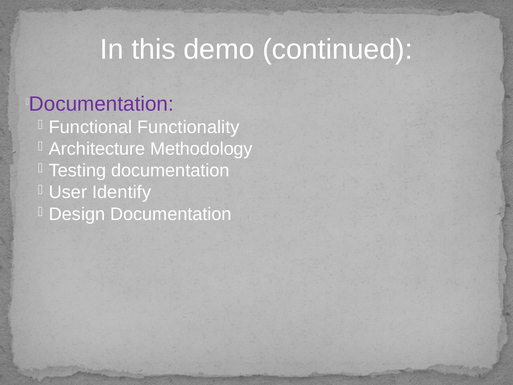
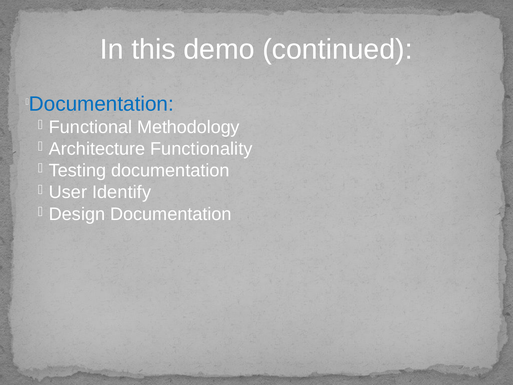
Documentation colour: purple -> blue (101, 104)
Functionality: Functionality -> Methodology (188, 127)
Methodology: Methodology -> Functionality (201, 149)
